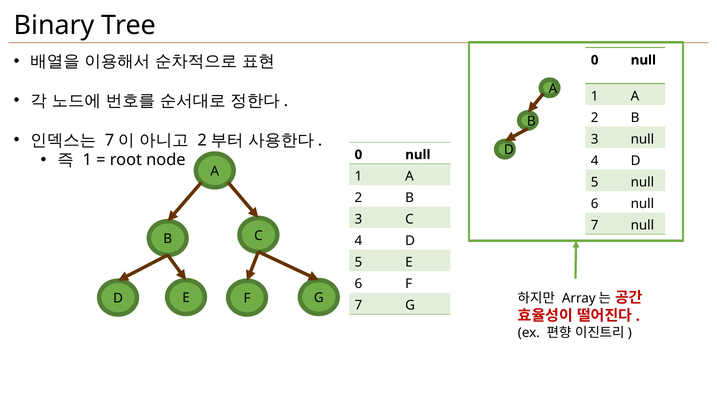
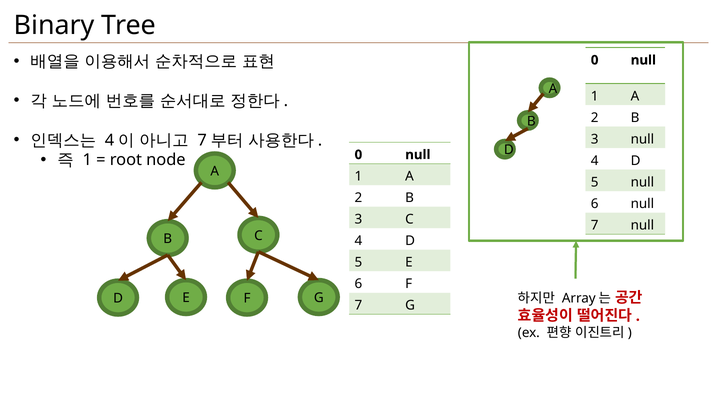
7: 7 -> 4 (110, 140)
2: 2 -> 7 (202, 140)
